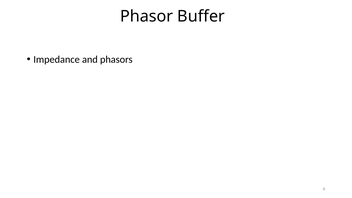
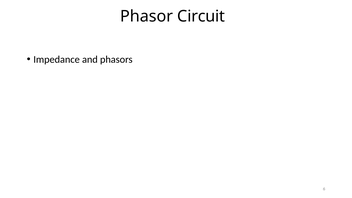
Buffer: Buffer -> Circuit (201, 16)
